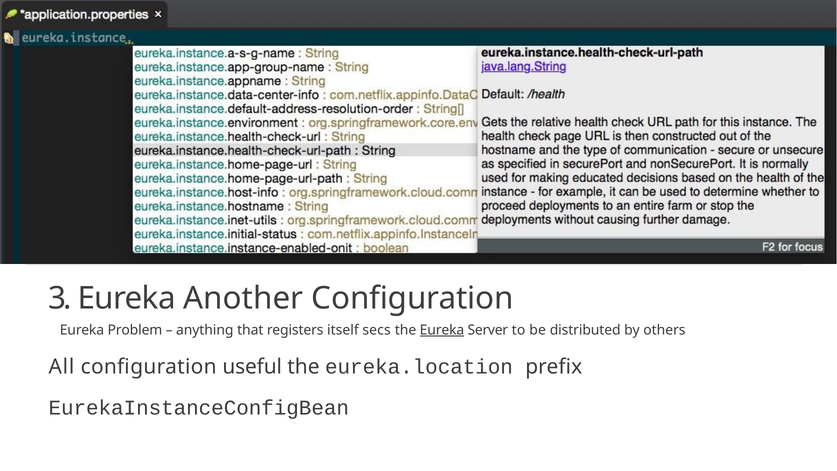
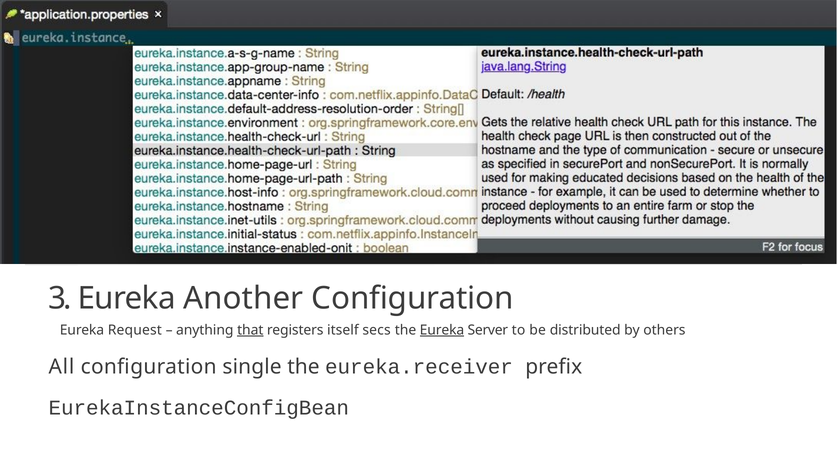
Problem: Problem -> Request (135, 330)
that underline: none -> present (250, 330)
useful: useful -> single (252, 367)
eureka.location: eureka.location -> eureka.receiver (419, 367)
